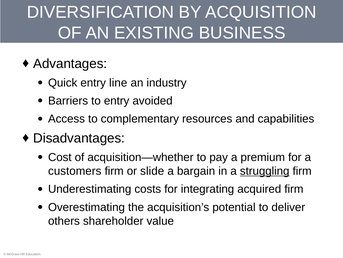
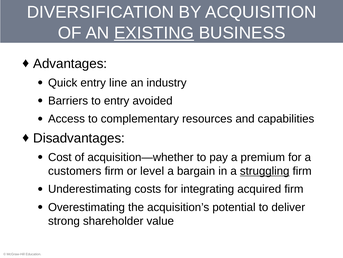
EXISTING underline: none -> present (154, 33)
slide: slide -> level (152, 171)
others: others -> strong (64, 220)
